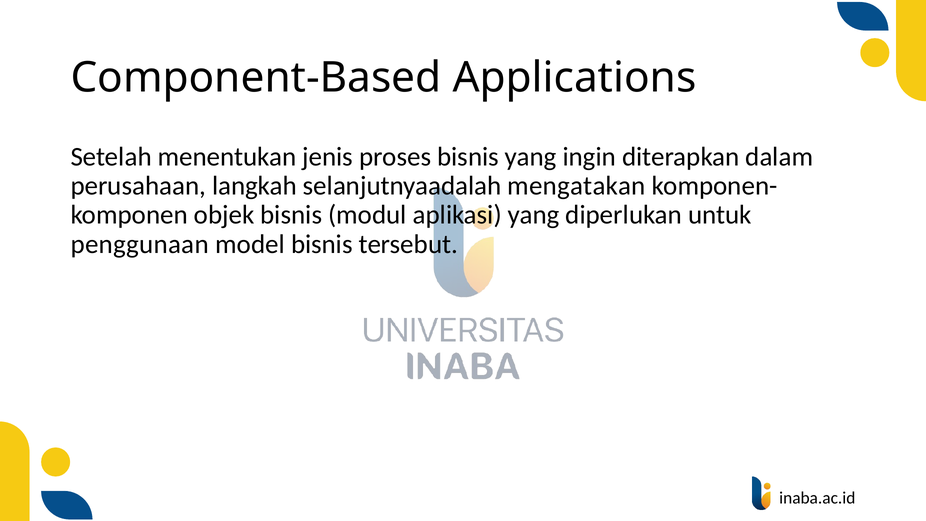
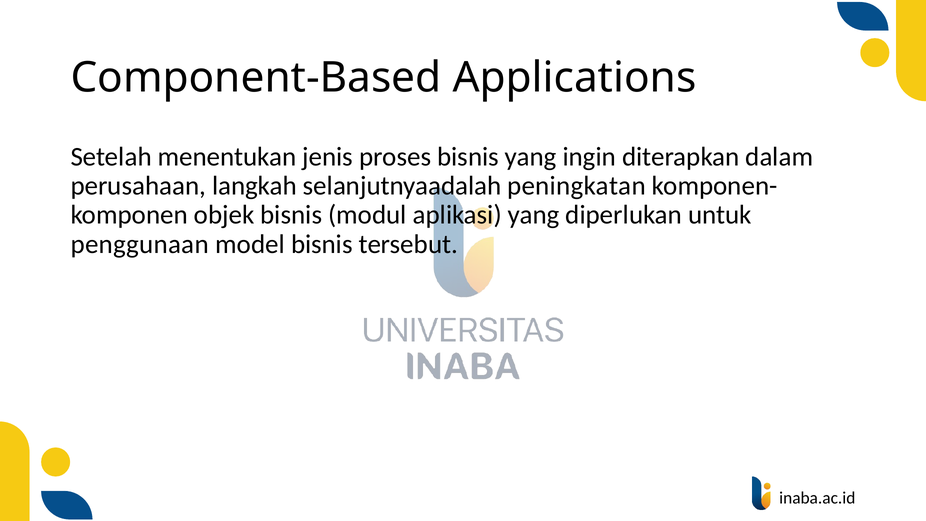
mengatakan: mengatakan -> peningkatan (577, 186)
